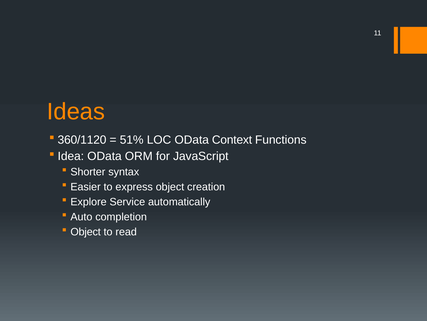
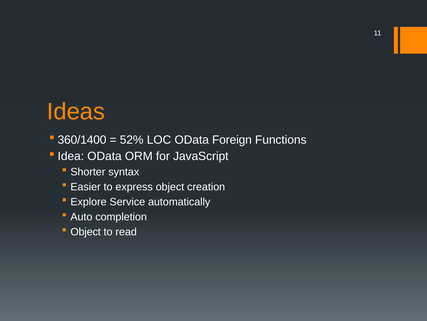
360/1120: 360/1120 -> 360/1400 (82, 139)
51%: 51% -> 52% (132, 139)
Context: Context -> Foreign (232, 139)
